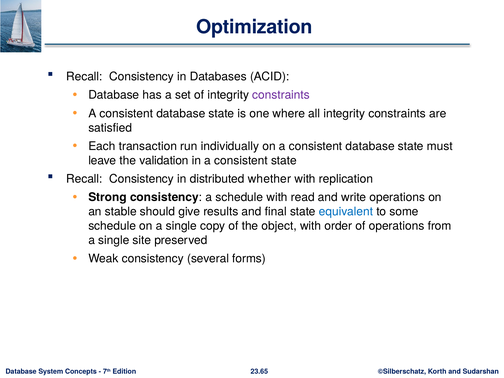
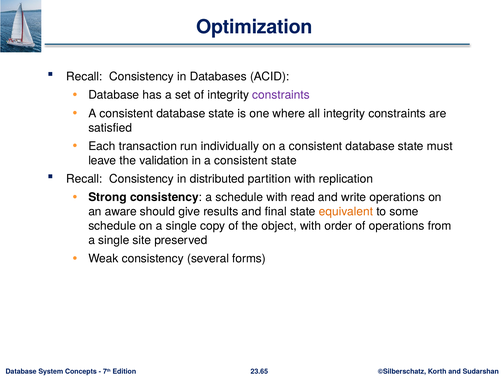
whether: whether -> partition (269, 179)
stable: stable -> aware (121, 212)
equivalent colour: blue -> orange (346, 212)
